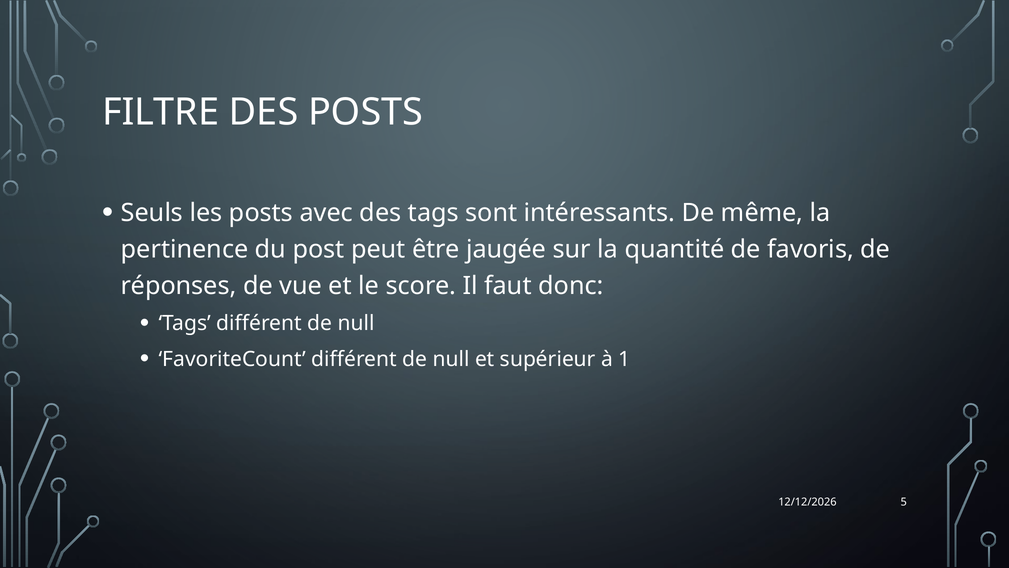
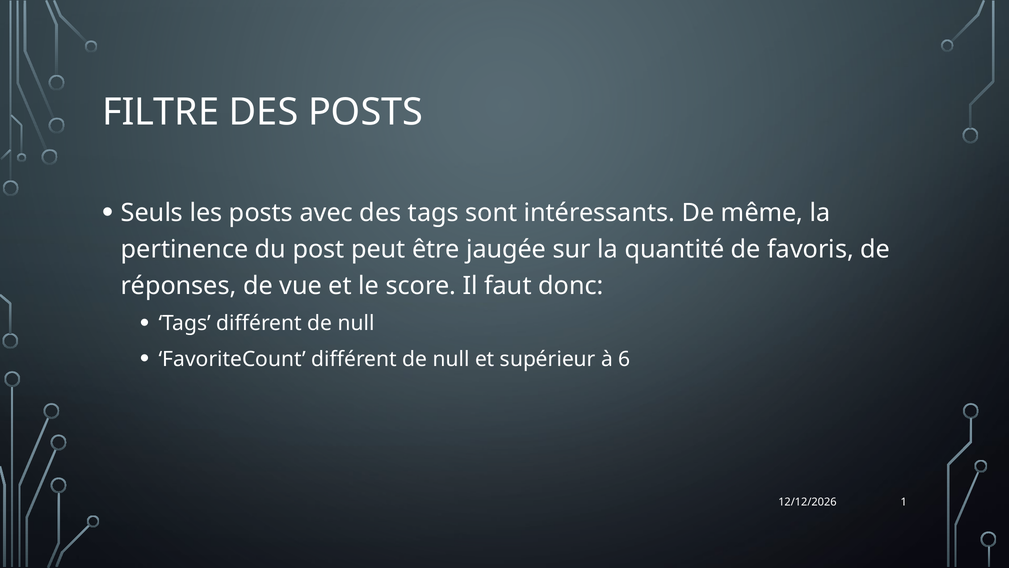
1: 1 -> 6 (624, 359)
5: 5 -> 1 (904, 502)
